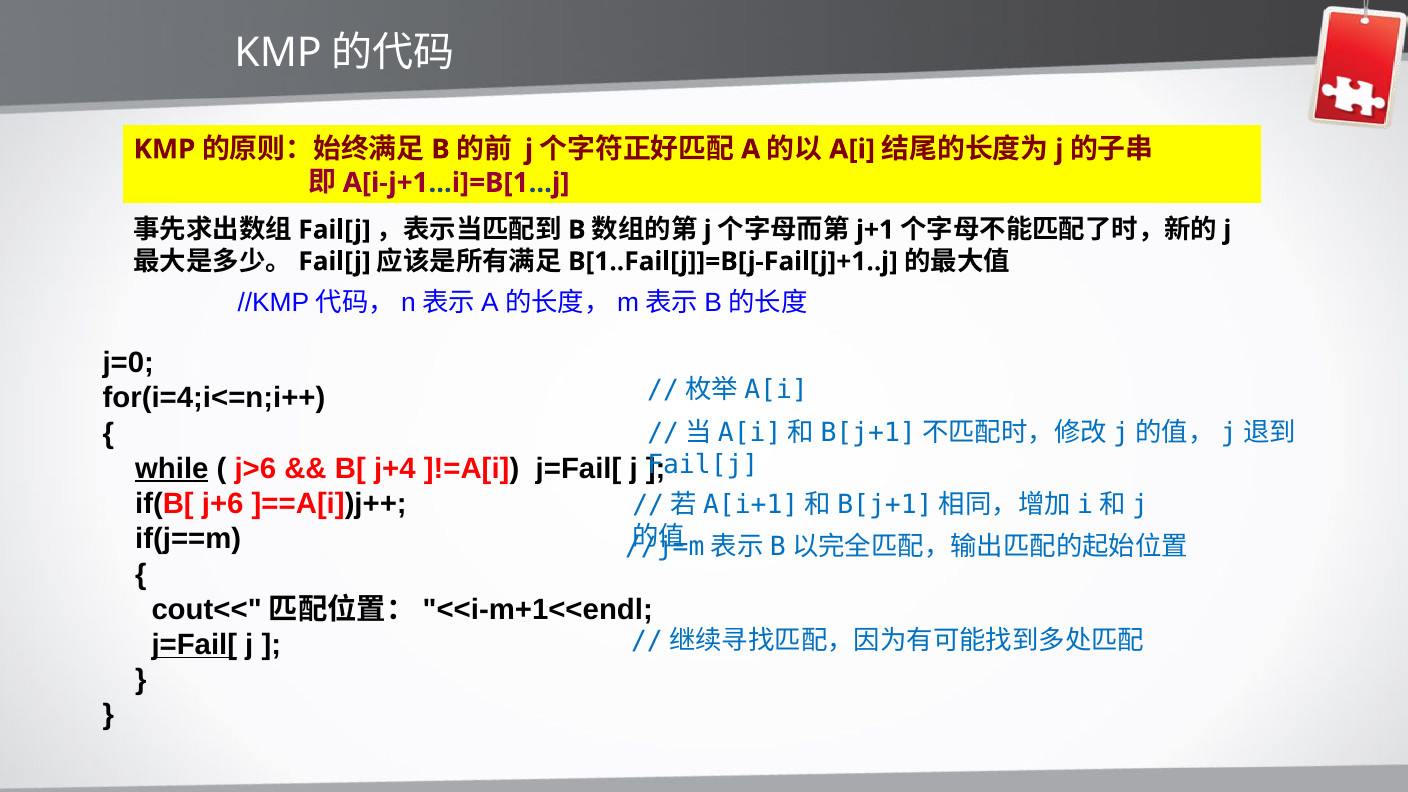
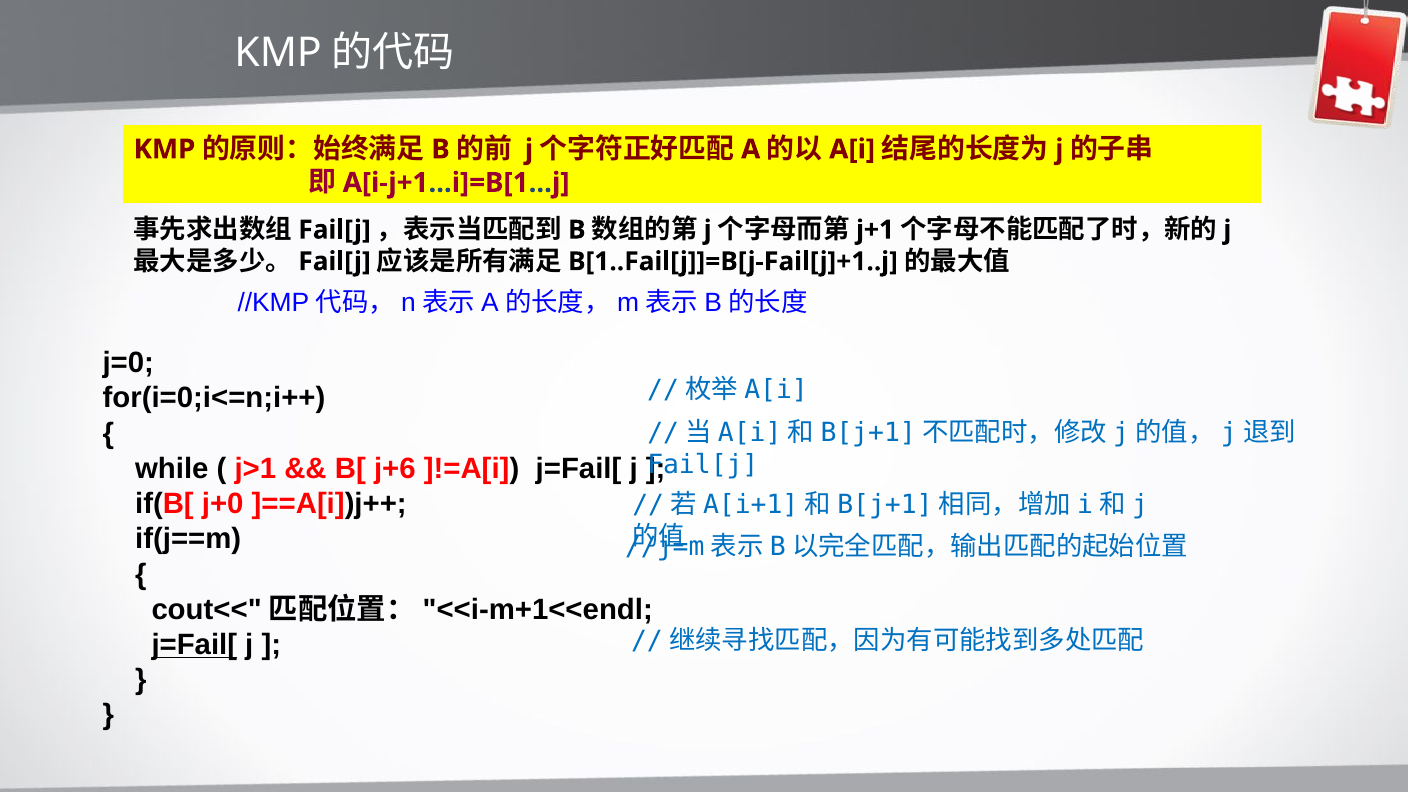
for(i=4;i<=n;i++: for(i=4;i<=n;i++ -> for(i=0;i<=n;i++ (214, 398)
while underline: present -> none (172, 469)
j>6: j>6 -> j>1 (255, 469)
j+4: j+4 -> j+6 (395, 469)
j+6: j+6 -> j+0 (223, 504)
